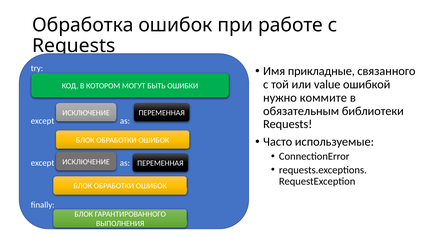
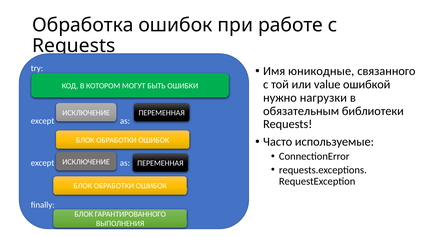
прикладные: прикладные -> юникодные (321, 71)
коммите: коммите -> нагрузки (323, 98)
